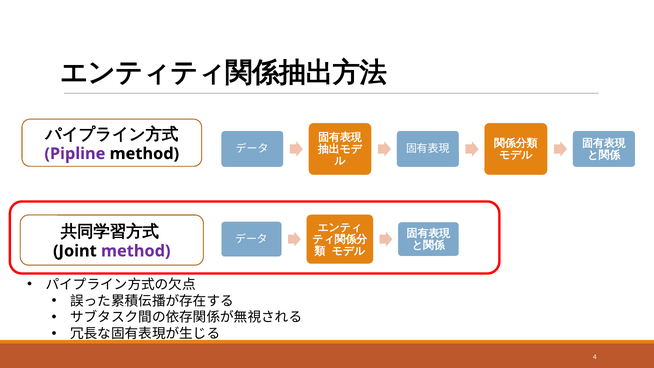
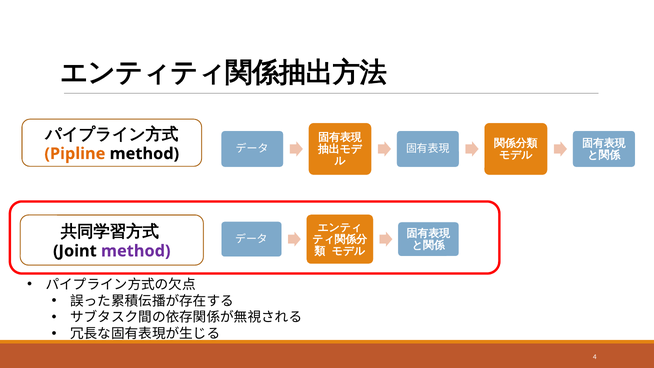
Pipline colour: purple -> orange (75, 154)
